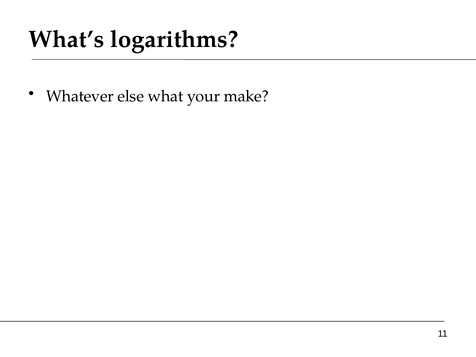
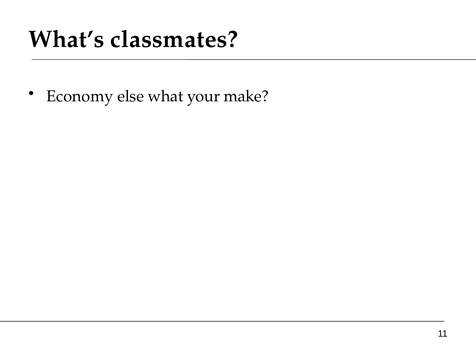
logarithms: logarithms -> classmates (174, 39)
Whatever: Whatever -> Economy (80, 96)
